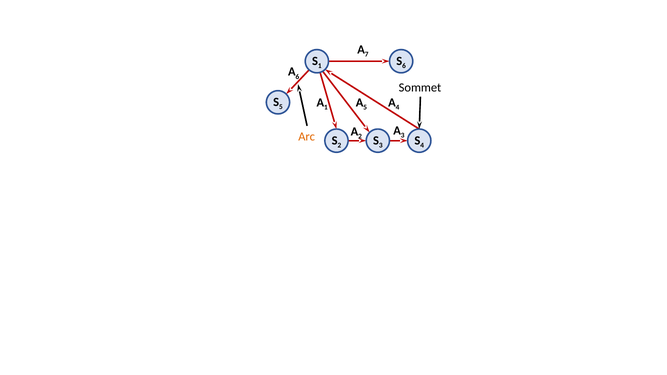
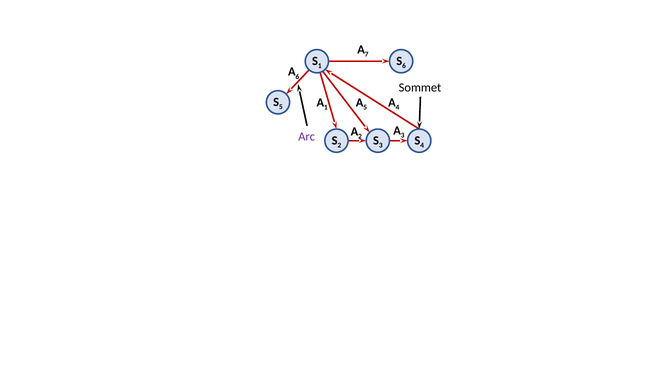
Arc colour: orange -> purple (307, 137)
